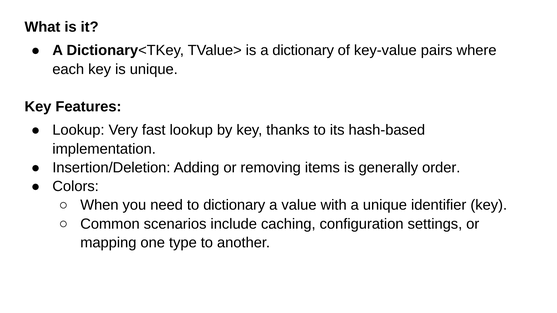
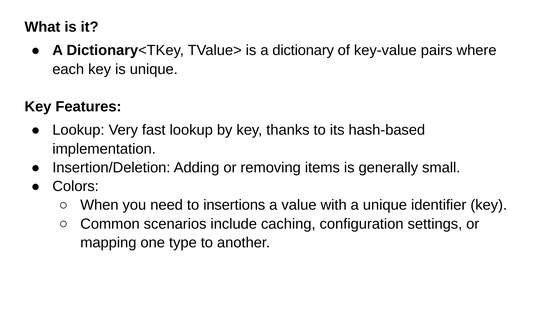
order: order -> small (441, 168)
to dictionary: dictionary -> insertions (234, 205)
